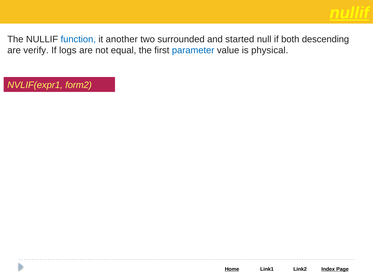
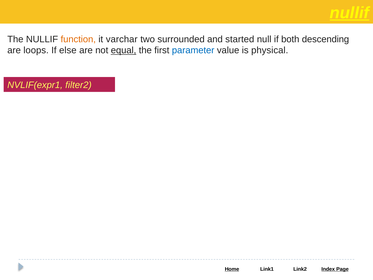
function colour: blue -> orange (78, 39)
another: another -> varchar (122, 39)
verify: verify -> loops (36, 50)
logs: logs -> else (68, 50)
equal underline: none -> present (124, 50)
form2: form2 -> filter2 (78, 85)
